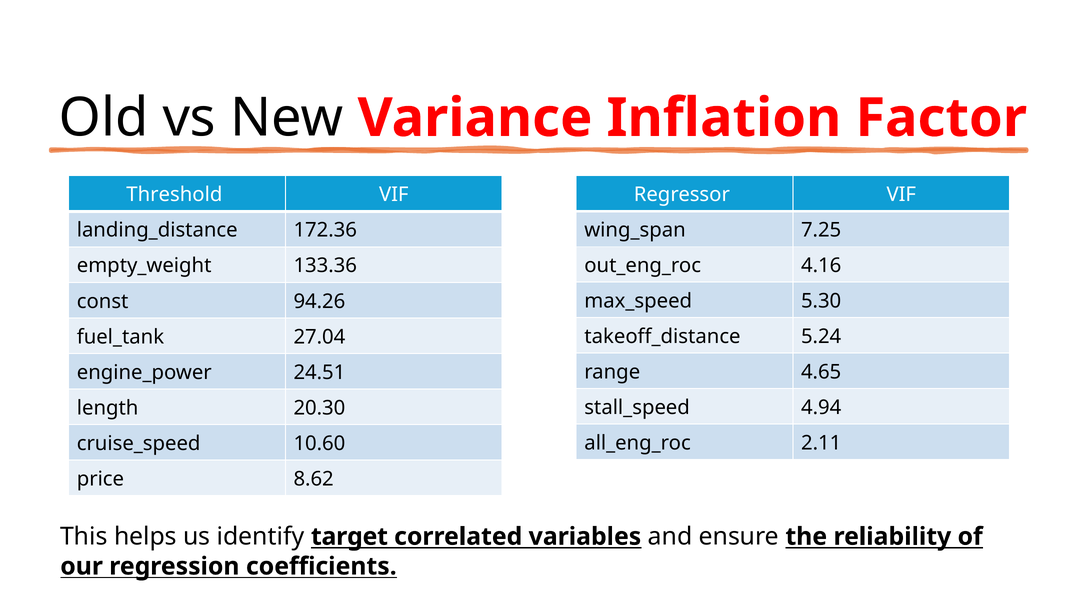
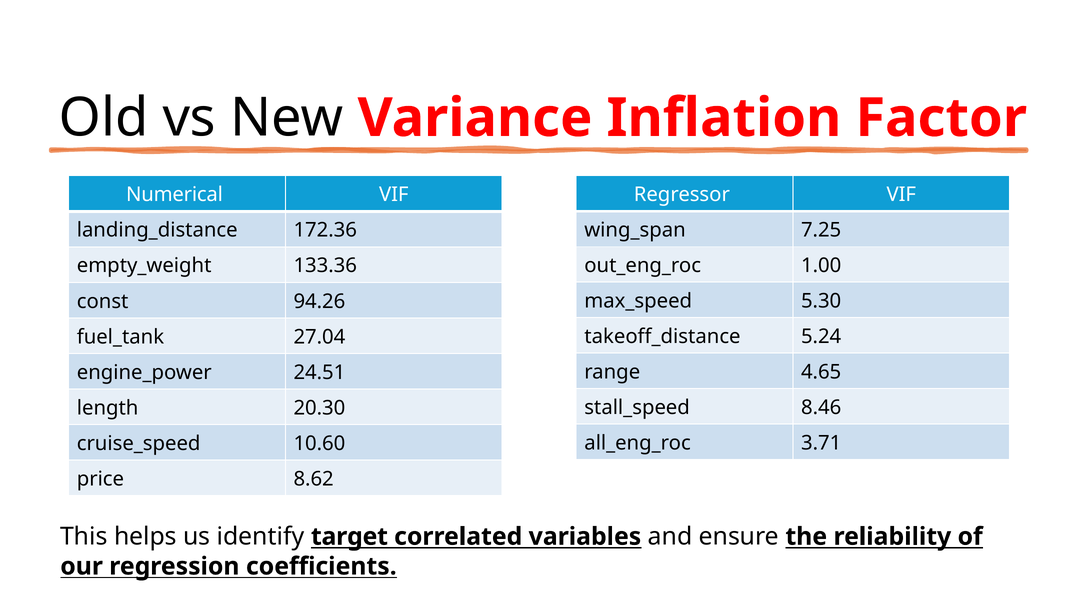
Threshold: Threshold -> Numerical (174, 195)
4.16: 4.16 -> 1.00 (821, 266)
4.94: 4.94 -> 8.46 (821, 408)
2.11: 2.11 -> 3.71 (821, 444)
